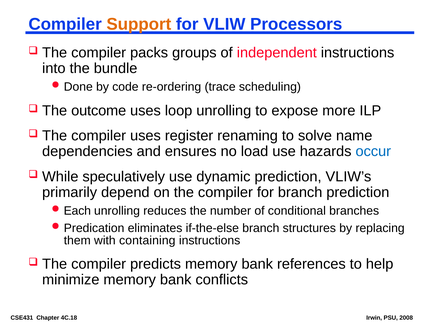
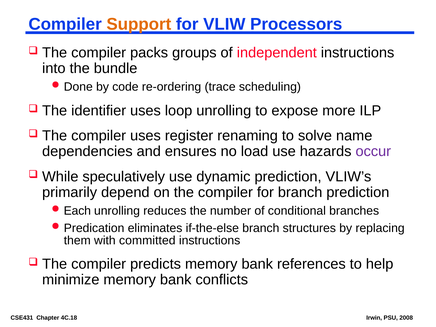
outcome: outcome -> identifier (99, 111)
occur colour: blue -> purple (373, 151)
containing: containing -> committed (147, 240)
